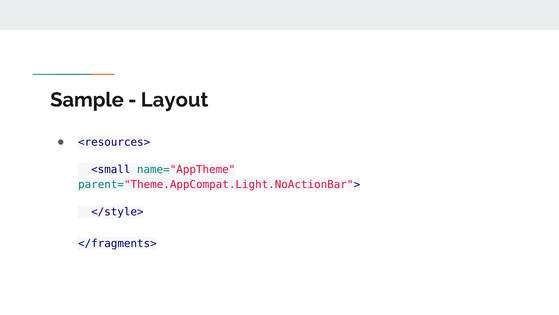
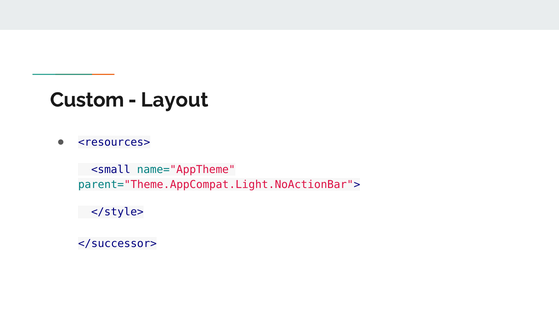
Sample: Sample -> Custom (87, 100)
</fragments>: </fragments> -> </successor> (117, 243)
